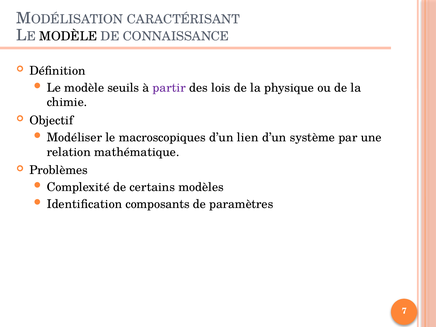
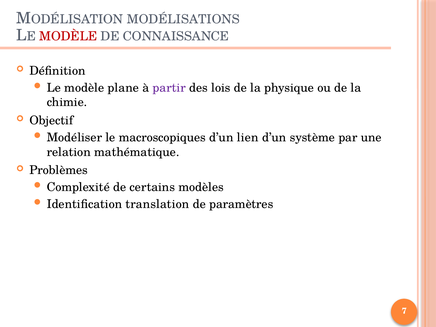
CARACTÉRISANT: CARACTÉRISANT -> MODÉLISATIONS (183, 19)
MODÈLE colour: black -> red (68, 36)
seuils: seuils -> plane (123, 88)
composants: composants -> translation (157, 204)
